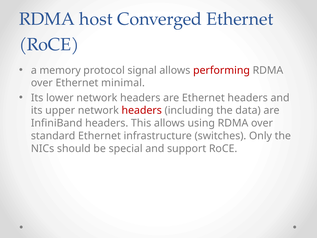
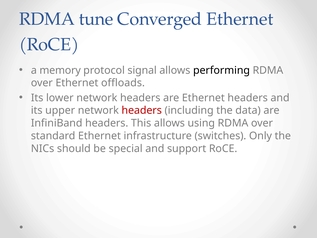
host: host -> tune (96, 19)
performing colour: red -> black (221, 70)
minimal: minimal -> offloads (123, 83)
